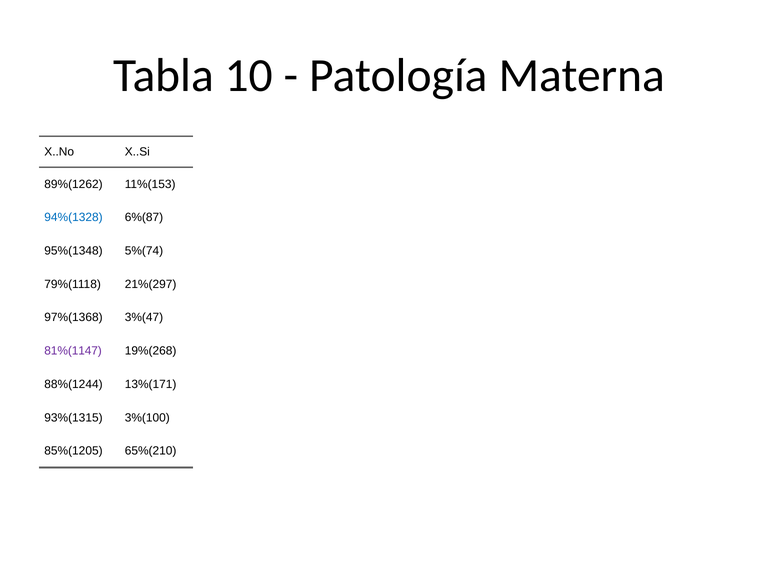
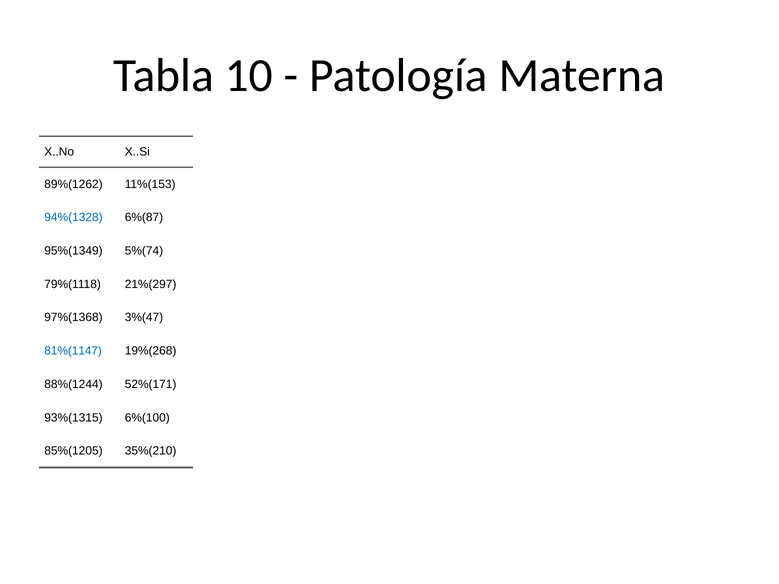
95%(1348: 95%(1348 -> 95%(1349 (73, 251)
81%(1147 colour: purple -> blue (73, 351)
13%(171: 13%(171 -> 52%(171 (151, 384)
3%(100: 3%(100 -> 6%(100 (147, 418)
65%(210: 65%(210 -> 35%(210 (151, 451)
